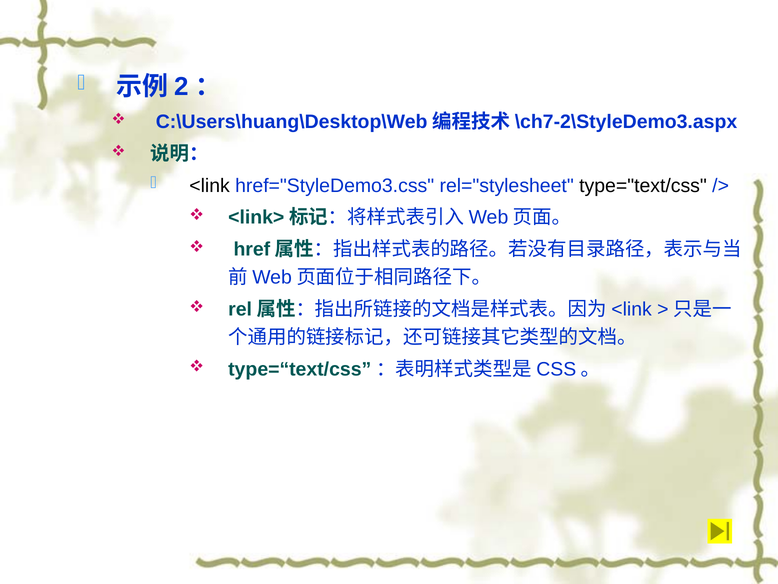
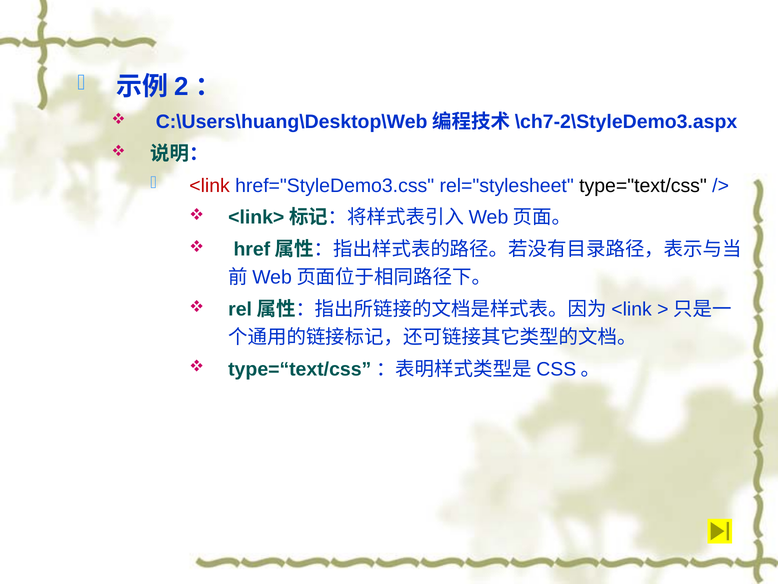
<link colour: black -> red (210, 185)
